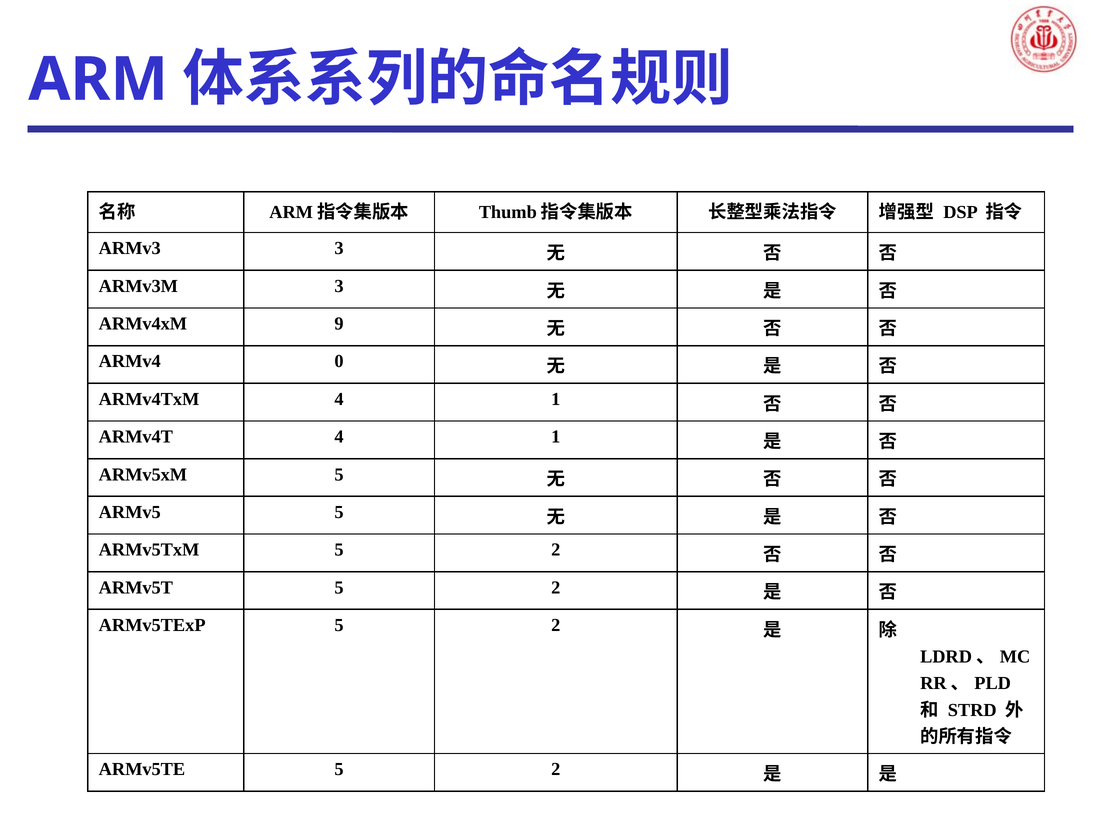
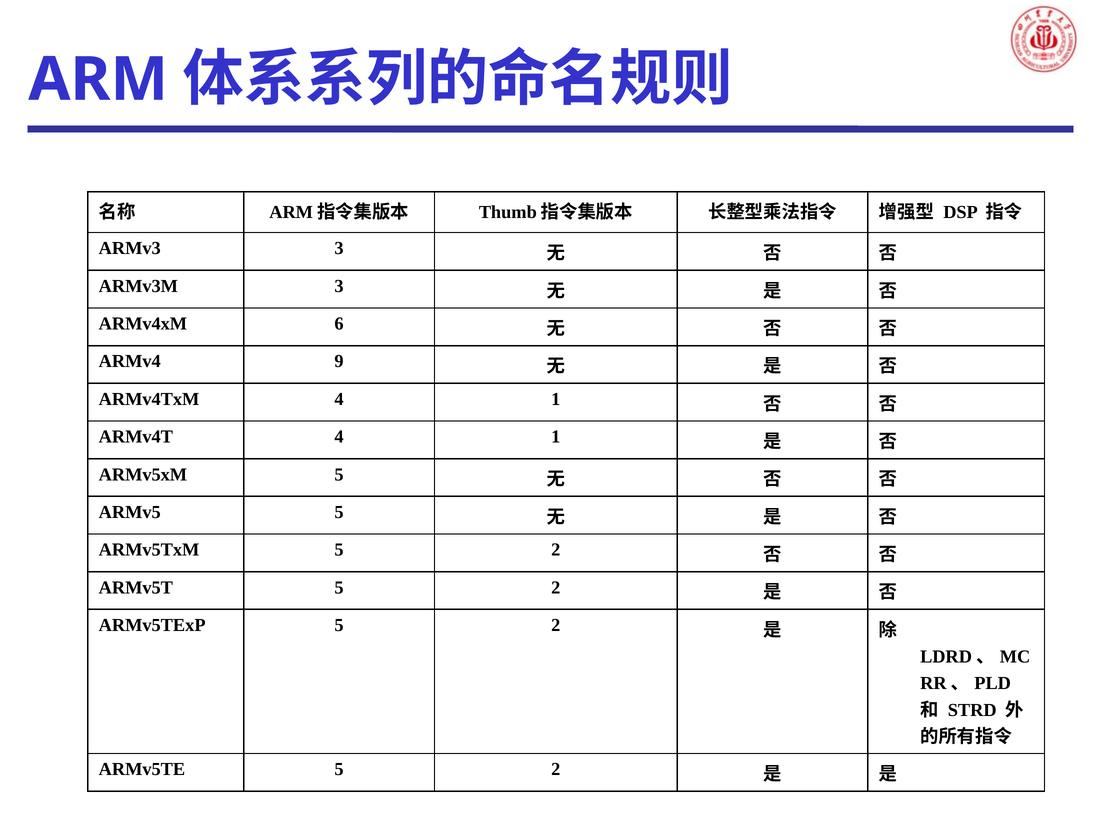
9: 9 -> 6 (339, 324)
0: 0 -> 9 (339, 361)
